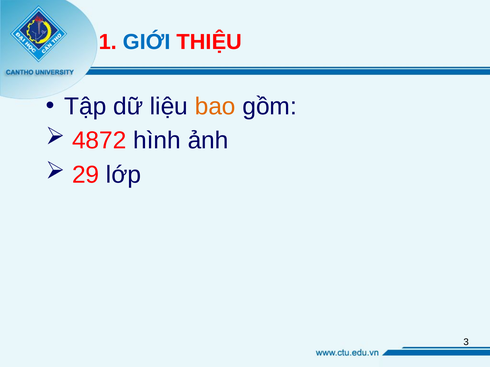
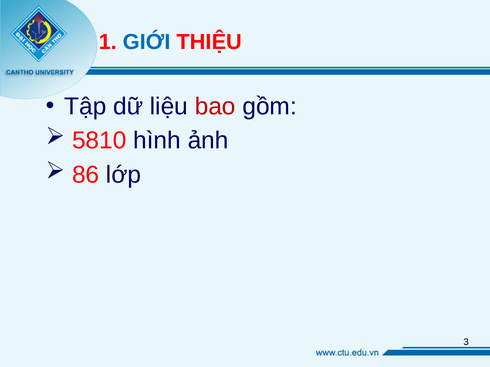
bao colour: orange -> red (215, 106)
4872: 4872 -> 5810 (99, 141)
29: 29 -> 86 (86, 175)
